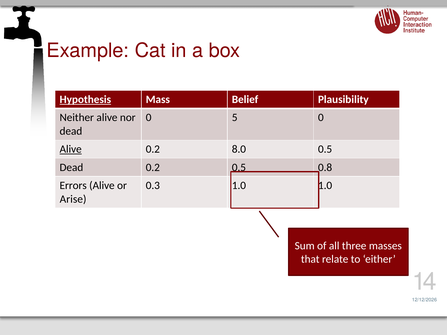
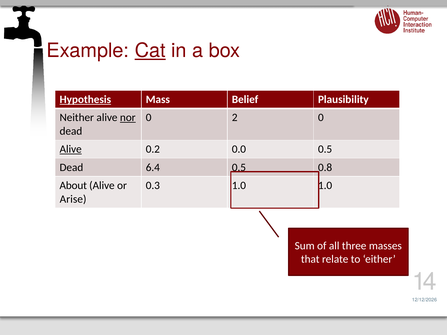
Cat underline: none -> present (150, 51)
nor underline: none -> present (128, 118)
5: 5 -> 2 (235, 118)
8.0: 8.0 -> 0.0 (239, 149)
Dead 0.2: 0.2 -> 6.4 (153, 168)
Errors: Errors -> About (73, 186)
